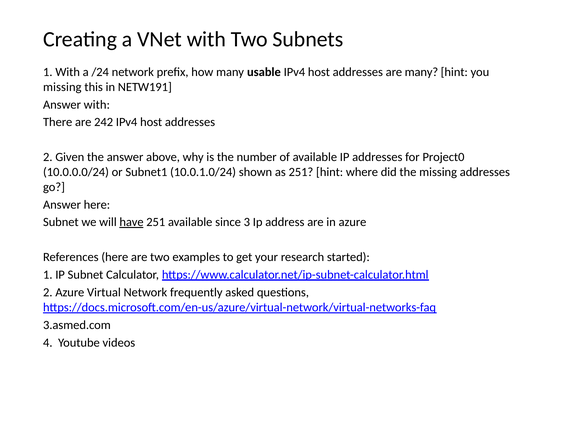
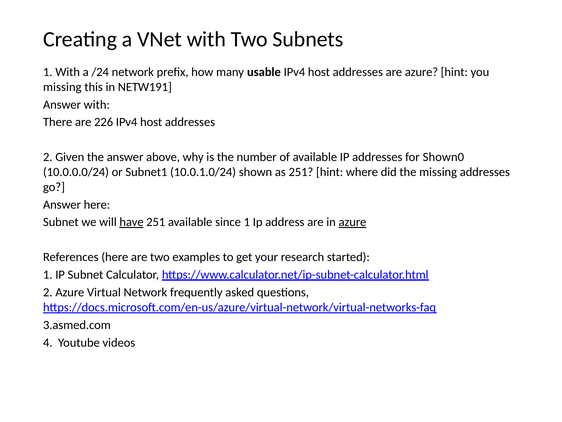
are many: many -> azure (421, 72)
242: 242 -> 226 (104, 122)
Project0: Project0 -> Shown0 (443, 157)
since 3: 3 -> 1 (247, 222)
azure underline: none -> present (352, 222)
